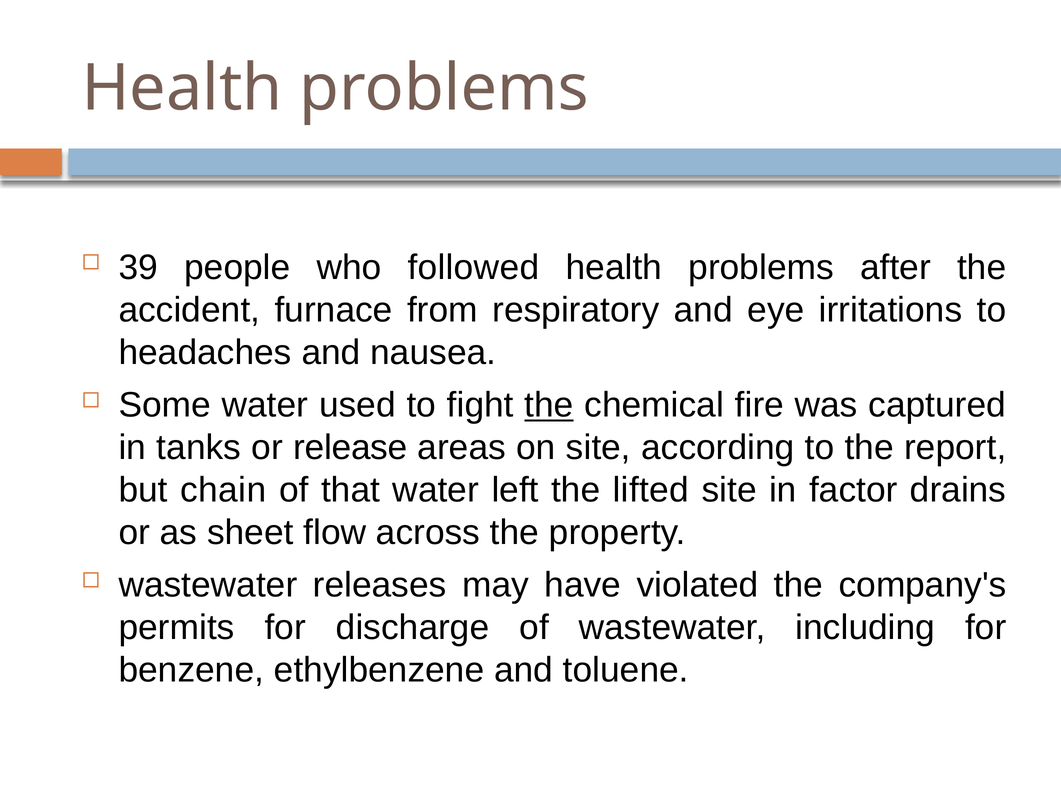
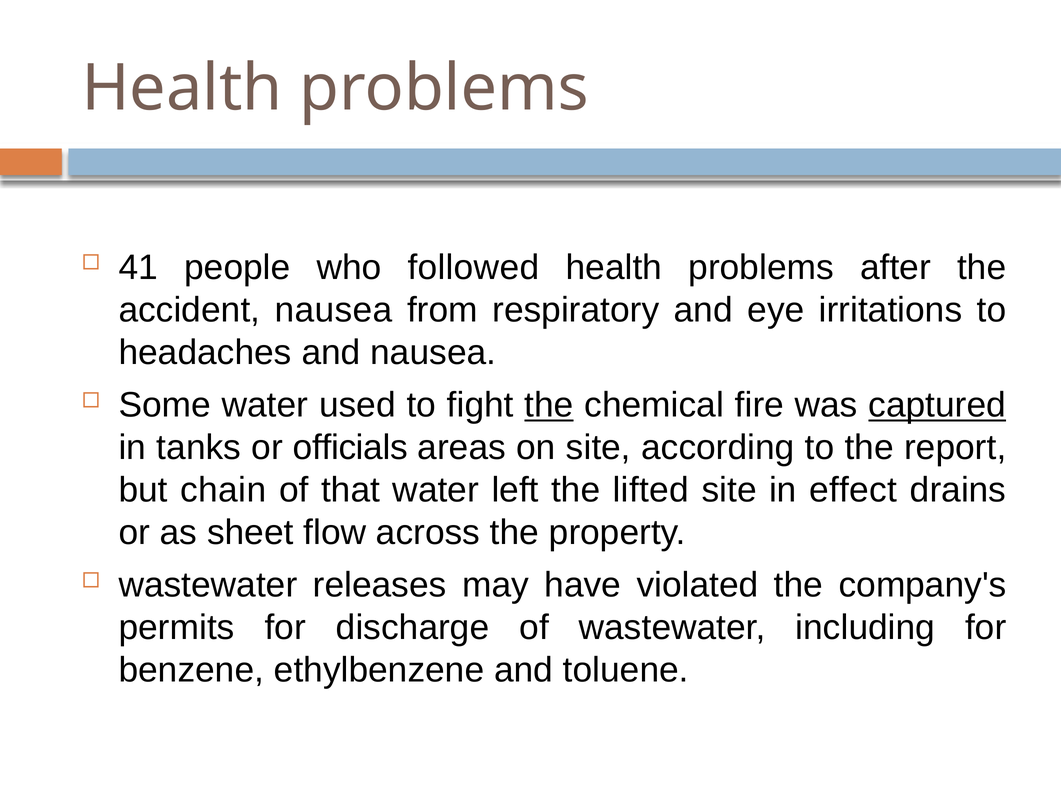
39: 39 -> 41 (138, 267)
accident furnace: furnace -> nausea (334, 310)
captured underline: none -> present (937, 405)
release: release -> officials (350, 447)
factor: factor -> effect (853, 490)
